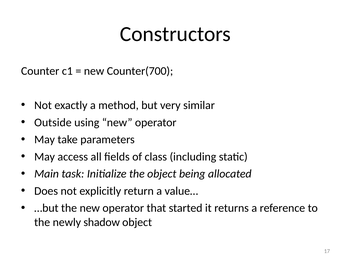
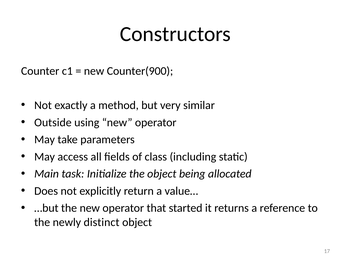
Counter(700: Counter(700 -> Counter(900 (140, 71)
shadow: shadow -> distinct (102, 222)
